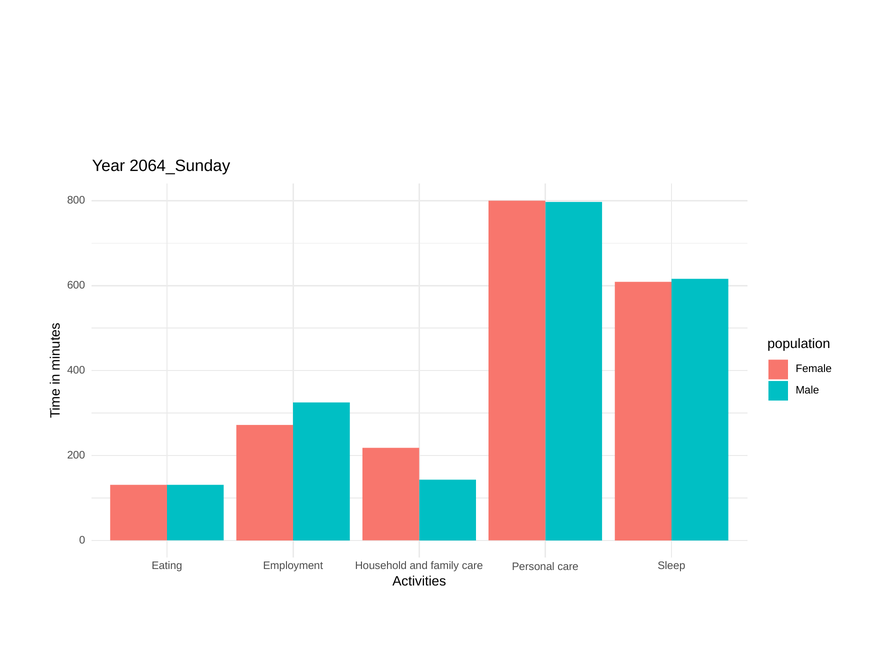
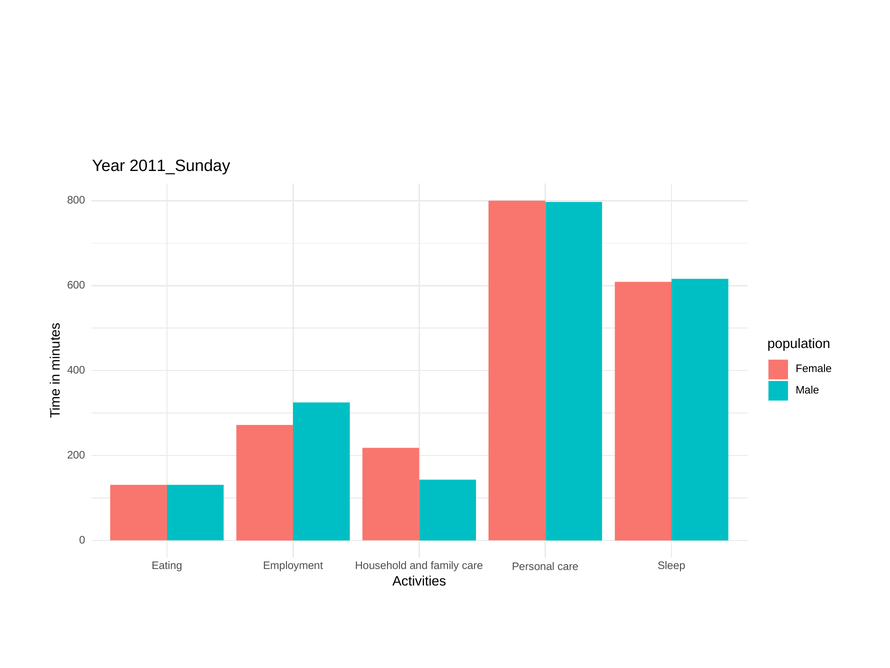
2064_Sunday: 2064_Sunday -> 2011_Sunday (180, 166)
